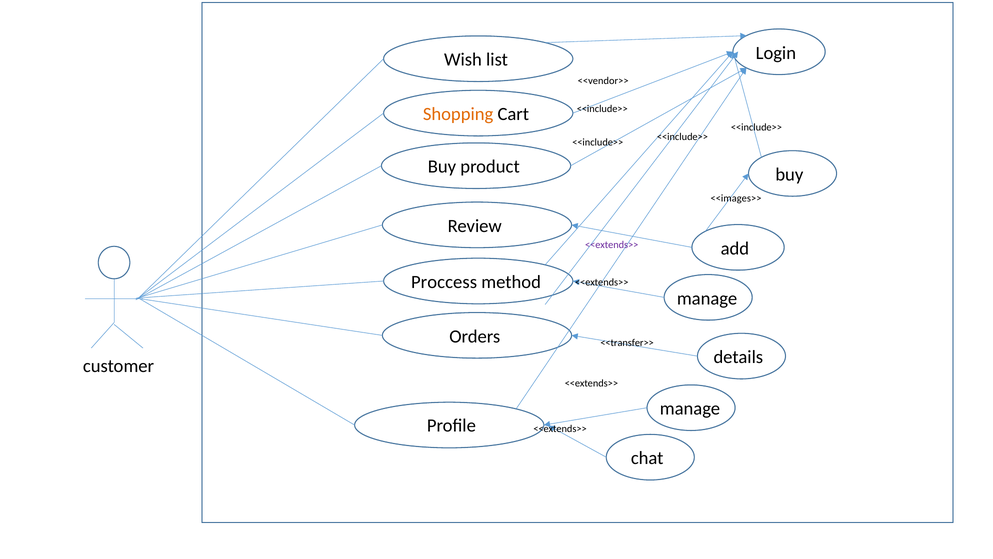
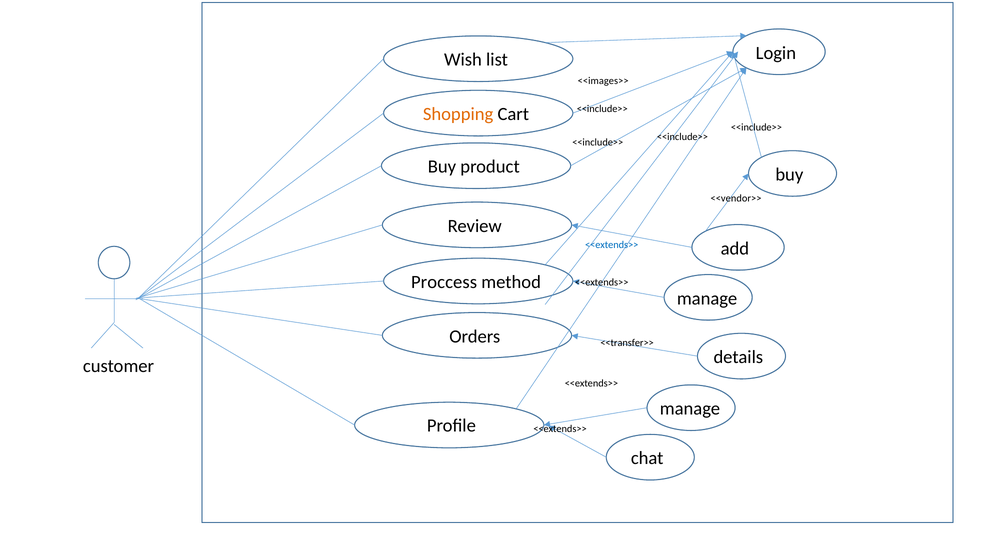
<<vendor>>: <<vendor>> -> <<images>> (603, 81)
<<images>>: <<images>> -> <<vendor>> (736, 198)
<<extends>> colour: purple -> blue (612, 245)
